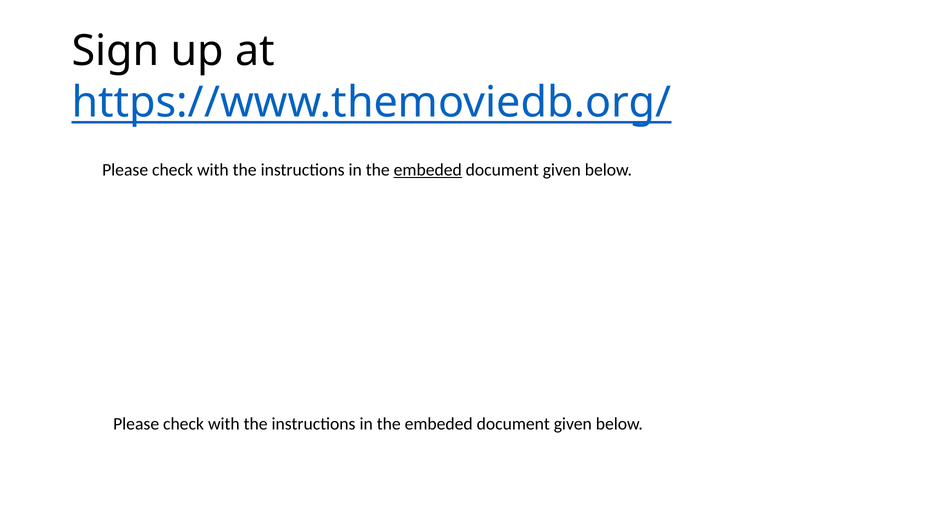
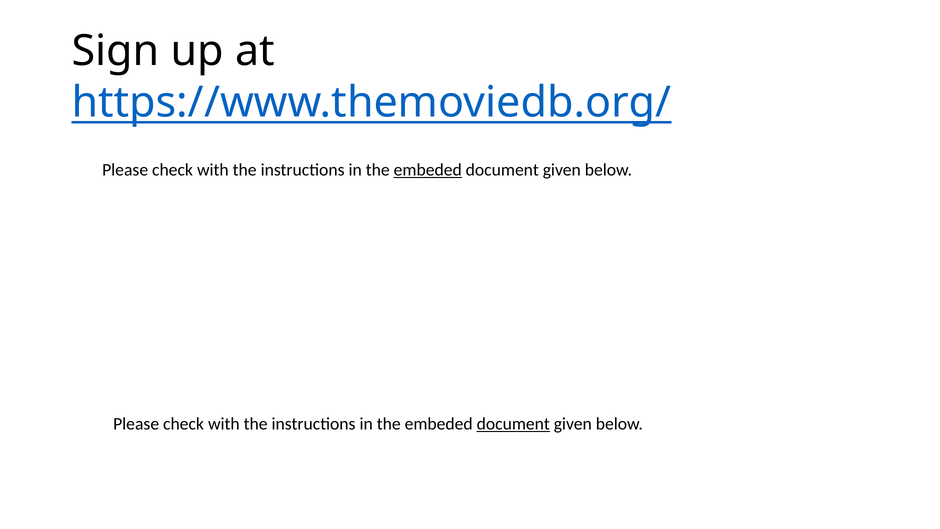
document underline: none -> present (513, 424)
